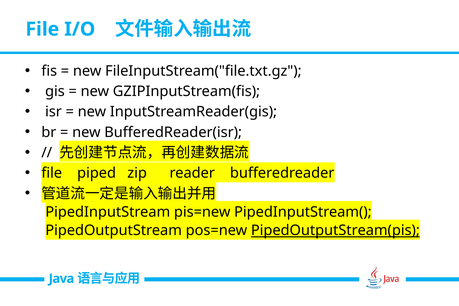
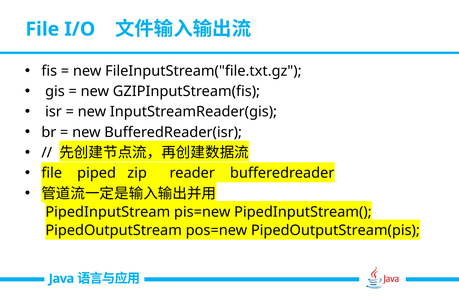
PipedOutputStream(pis underline: present -> none (335, 230)
